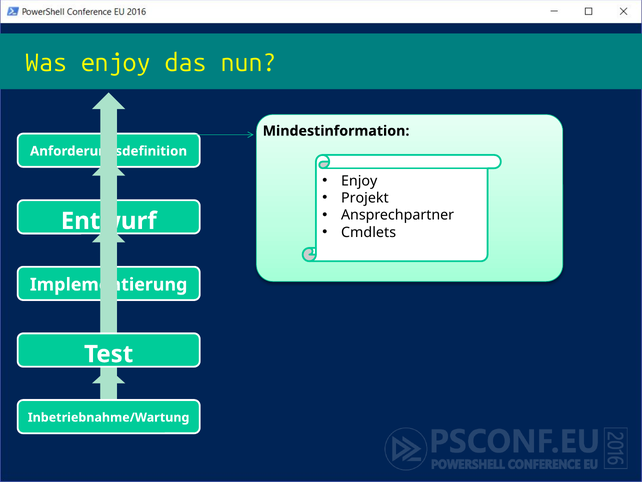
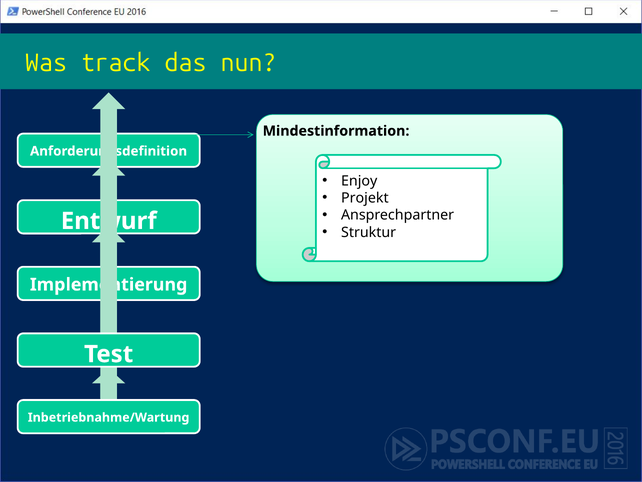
Was enjoy: enjoy -> track (116, 63)
Cmdlets: Cmdlets -> Struktur (369, 232)
